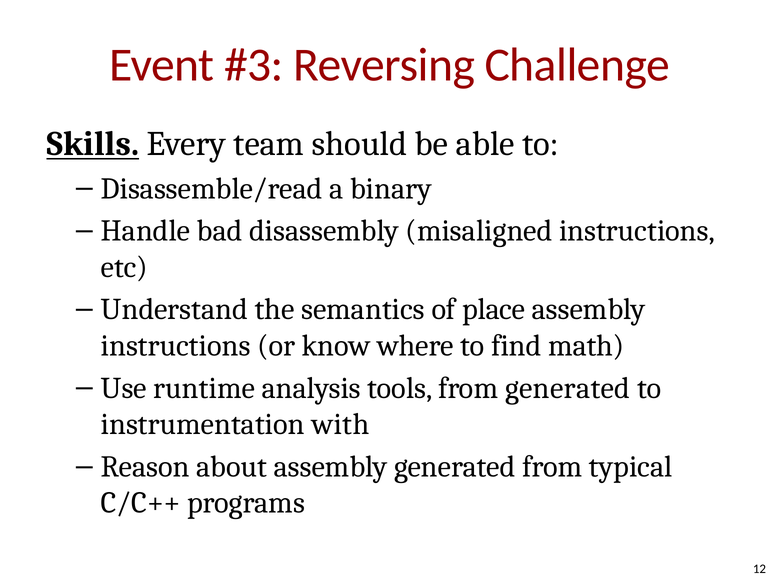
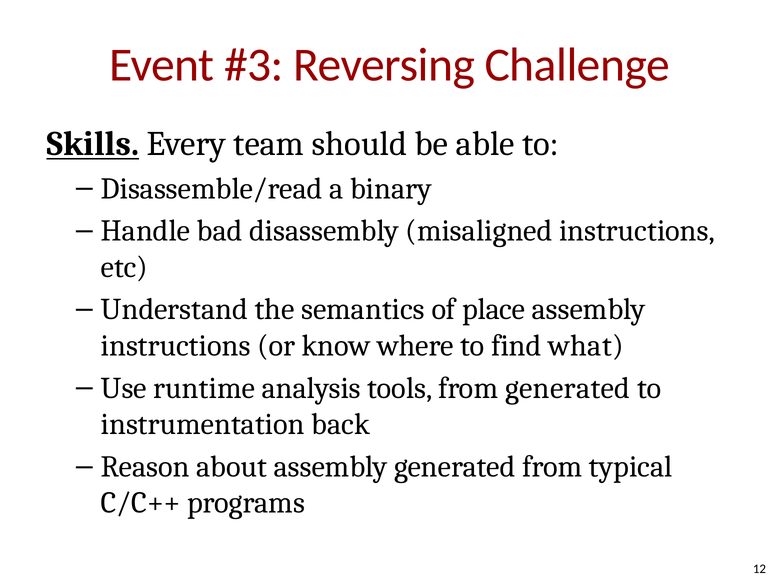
math: math -> what (586, 346)
with: with -> back (341, 425)
